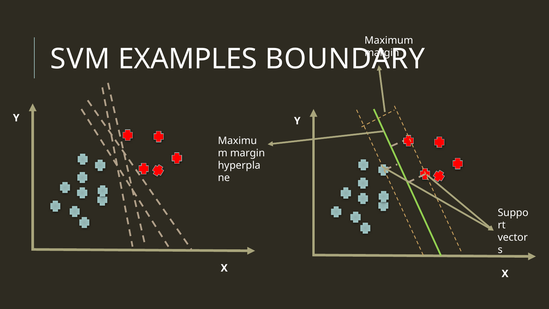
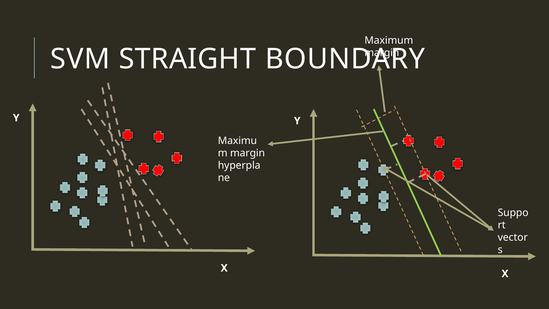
EXAMPLES: EXAMPLES -> STRAIGHT (187, 59)
